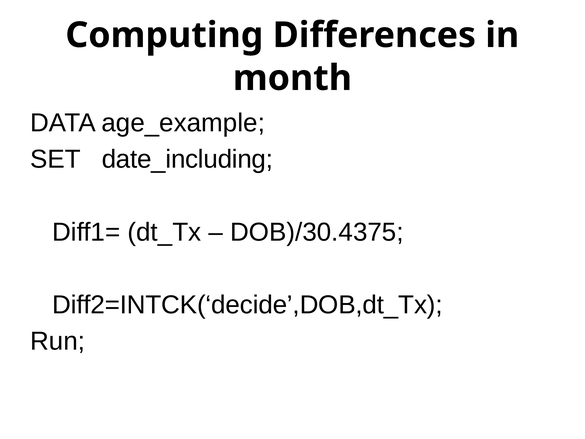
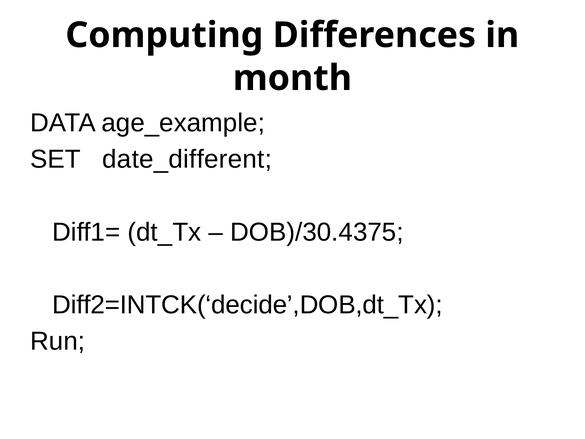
date_including: date_including -> date_different (187, 159)
